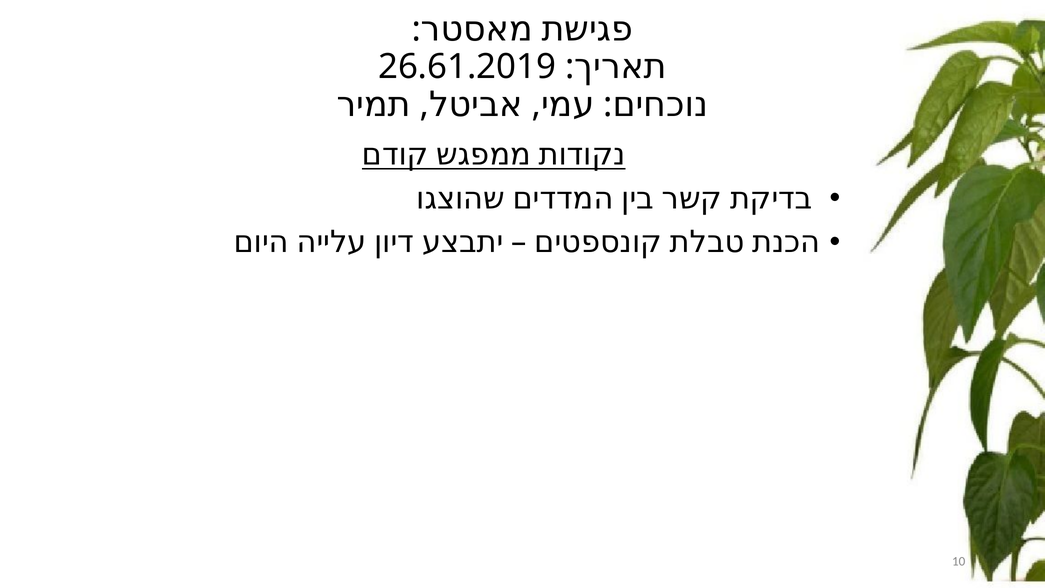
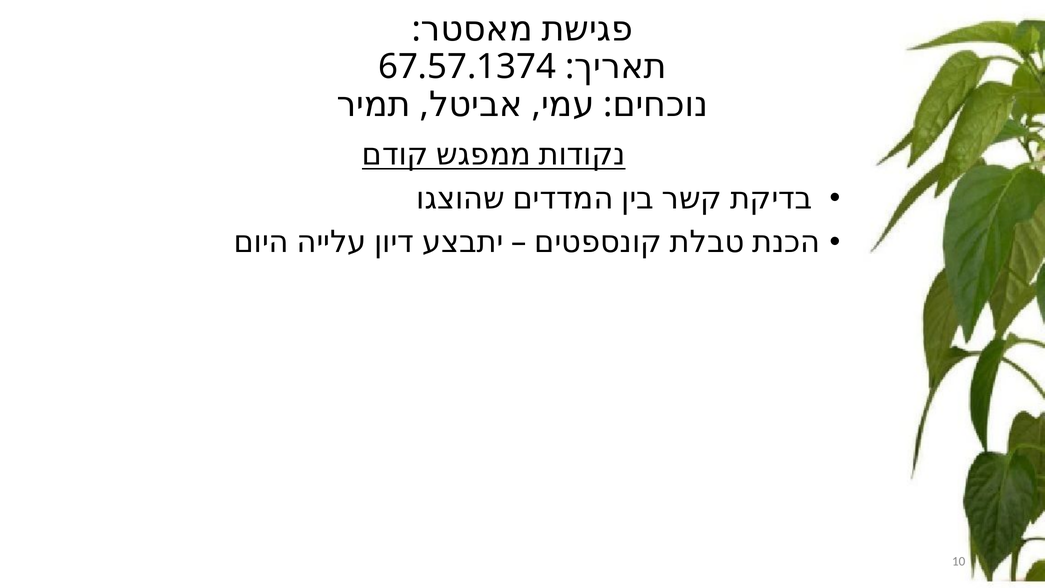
26.61.2019: 26.61.2019 -> 67.57.1374 (467, 67)
